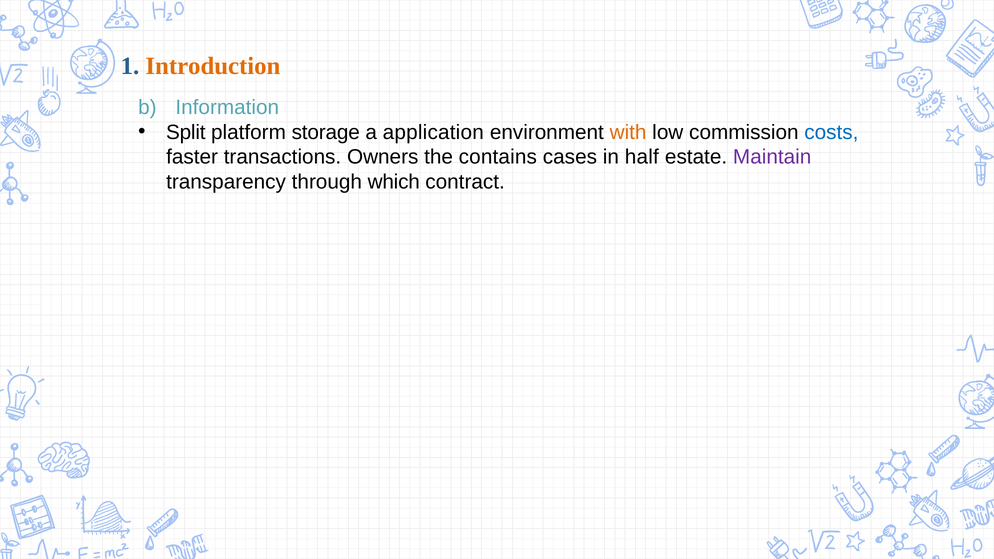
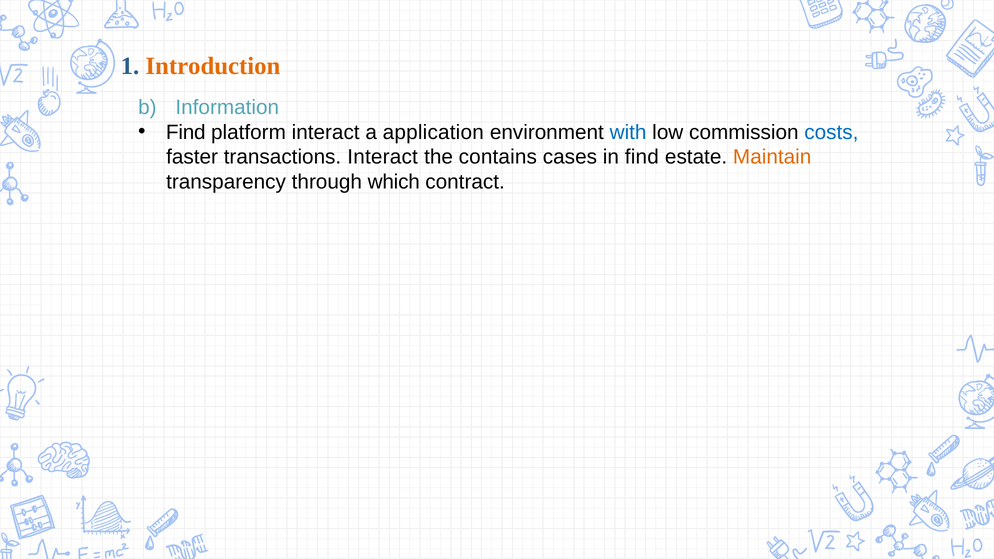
Split: Split -> Find (186, 132)
platform storage: storage -> interact (326, 132)
with colour: orange -> blue (628, 132)
transactions Owners: Owners -> Interact (383, 157)
in half: half -> find (642, 157)
Maintain colour: purple -> orange (772, 157)
